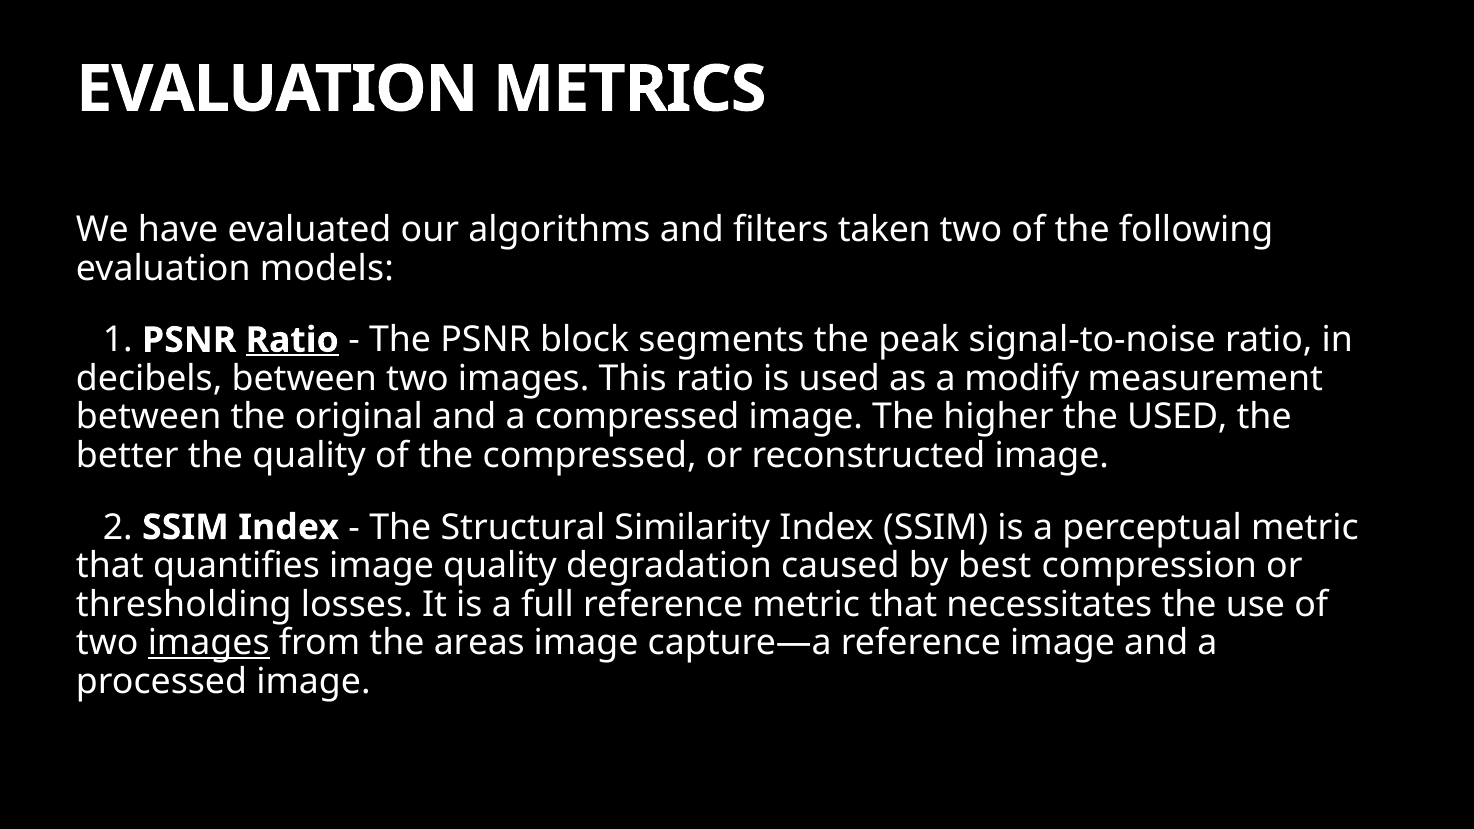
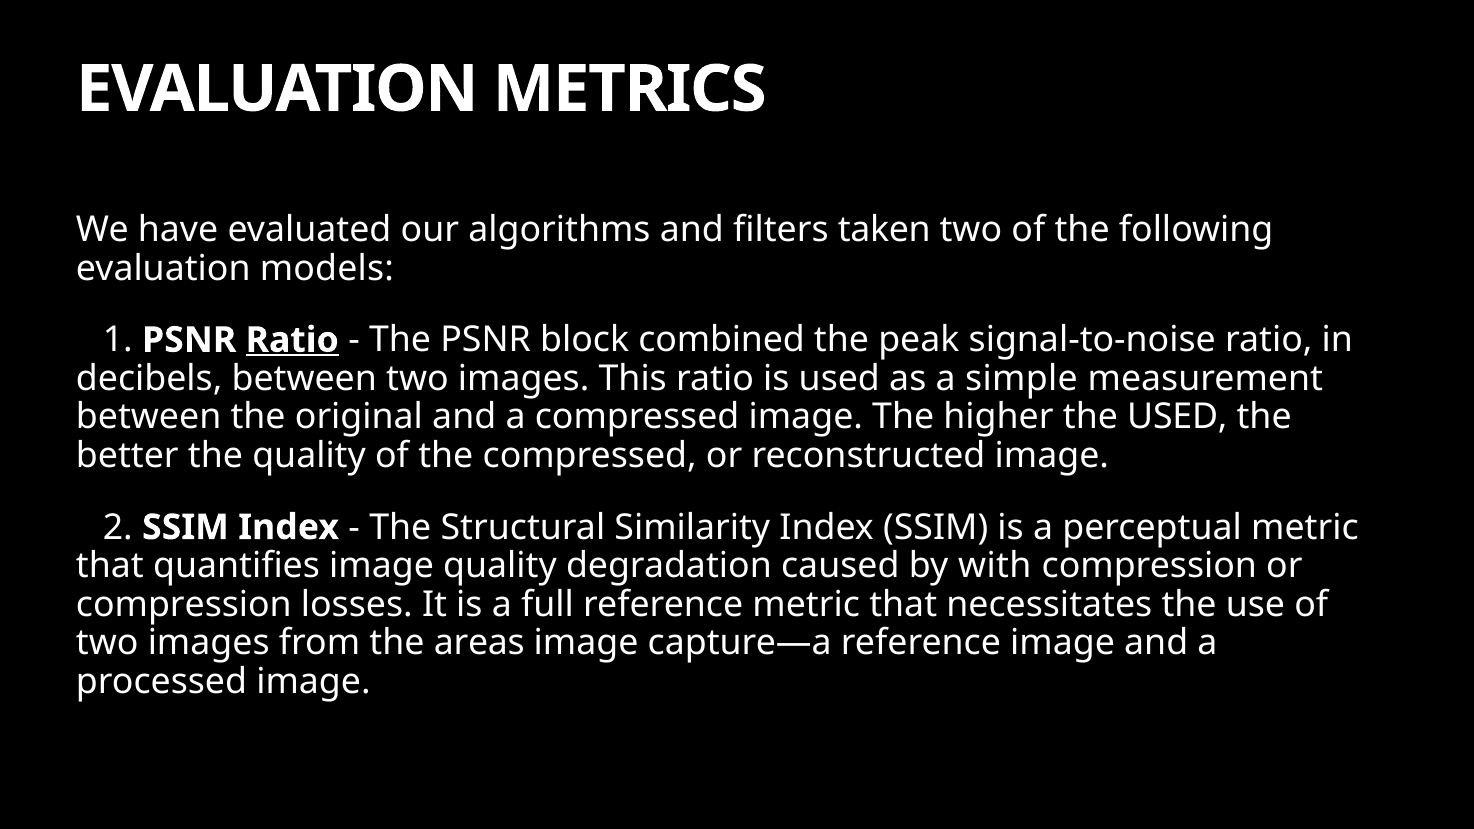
segments: segments -> combined (722, 340)
modify: modify -> simple (1021, 379)
best: best -> with (995, 566)
thresholding: thresholding -> compression (184, 605)
images underline: present -> none (209, 643)
